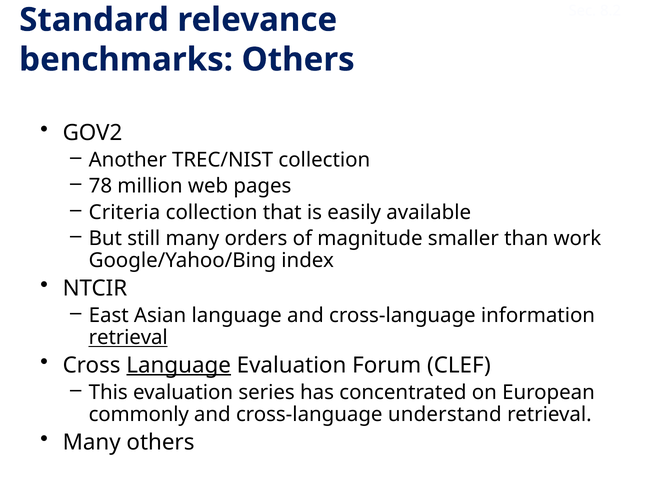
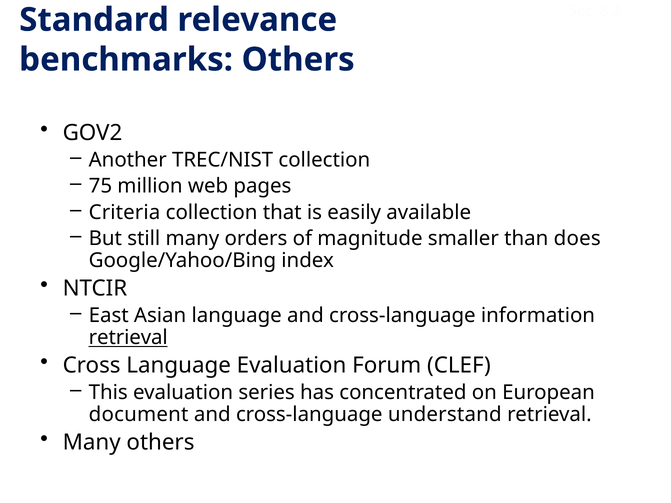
78: 78 -> 75 (100, 186)
work: work -> does (577, 239)
Language underline: present -> none (179, 365)
commonly: commonly -> document (139, 415)
